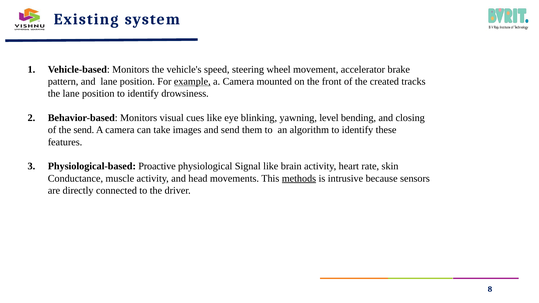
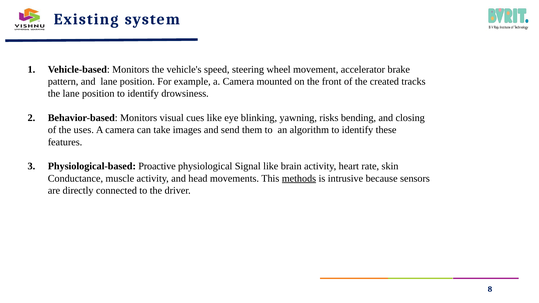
example underline: present -> none (192, 82)
level: level -> risks (329, 118)
the send: send -> uses (84, 130)
